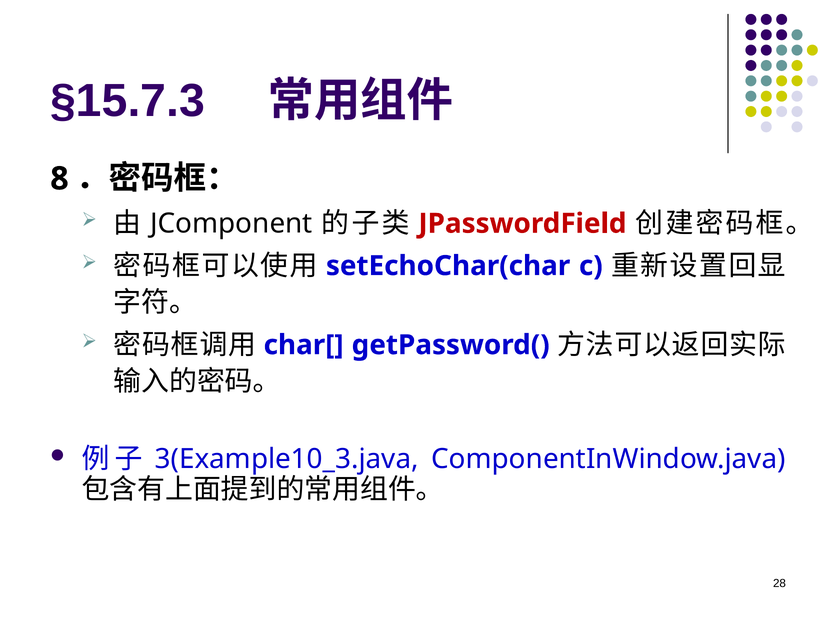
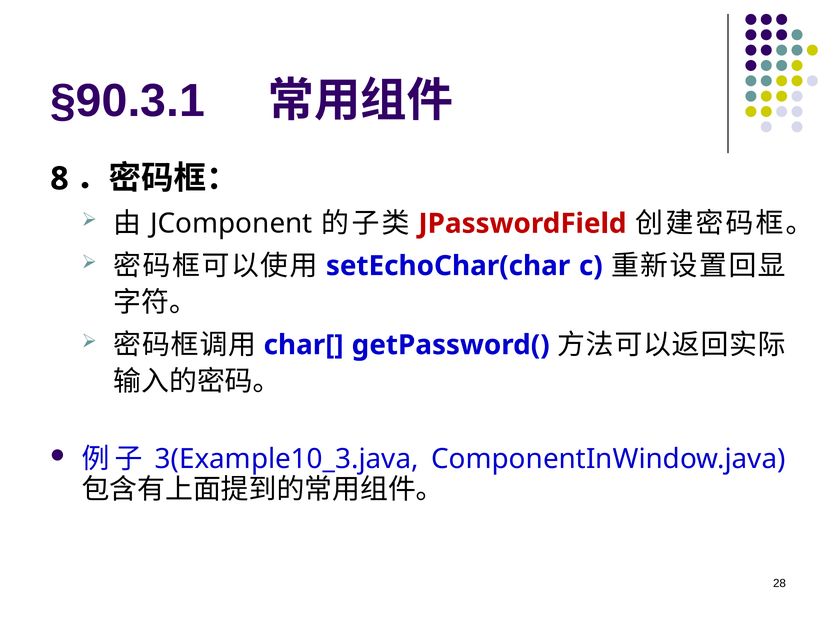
§15.7.3: §15.7.3 -> §90.3.1 (128, 101)
